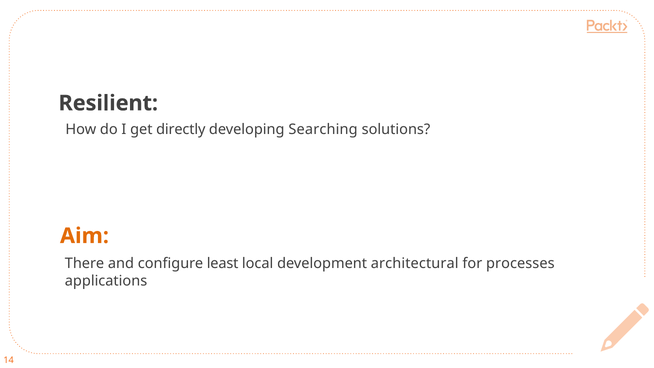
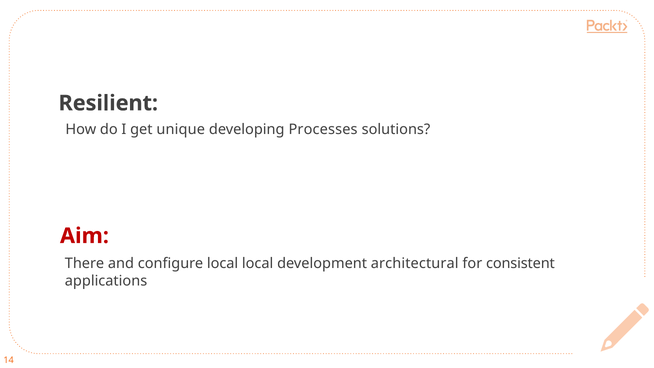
directly: directly -> unique (181, 129)
Searching: Searching -> Processes (323, 129)
Aim colour: orange -> red (84, 236)
configure least: least -> local (223, 263)
processes: processes -> consistent (520, 263)
